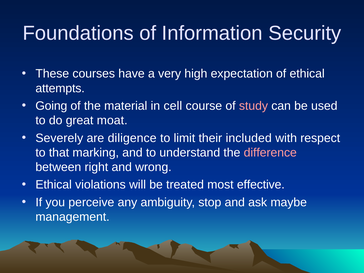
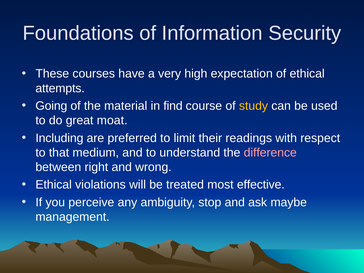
cell: cell -> find (173, 106)
study colour: pink -> yellow (253, 106)
Severely: Severely -> Including (59, 138)
diligence: diligence -> preferred (132, 138)
included: included -> readings (249, 138)
marking: marking -> medium (96, 153)
